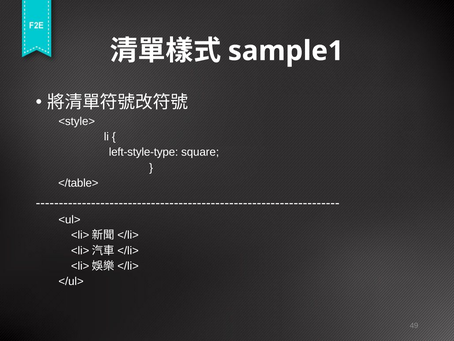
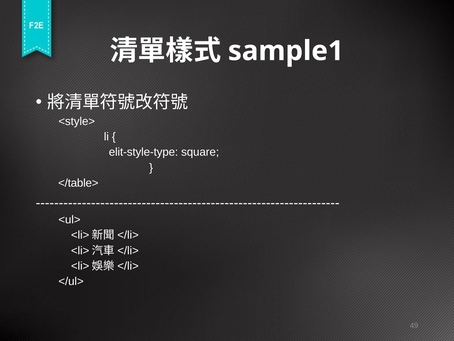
left-style-type: left-style-type -> elit-style-type (143, 152)
